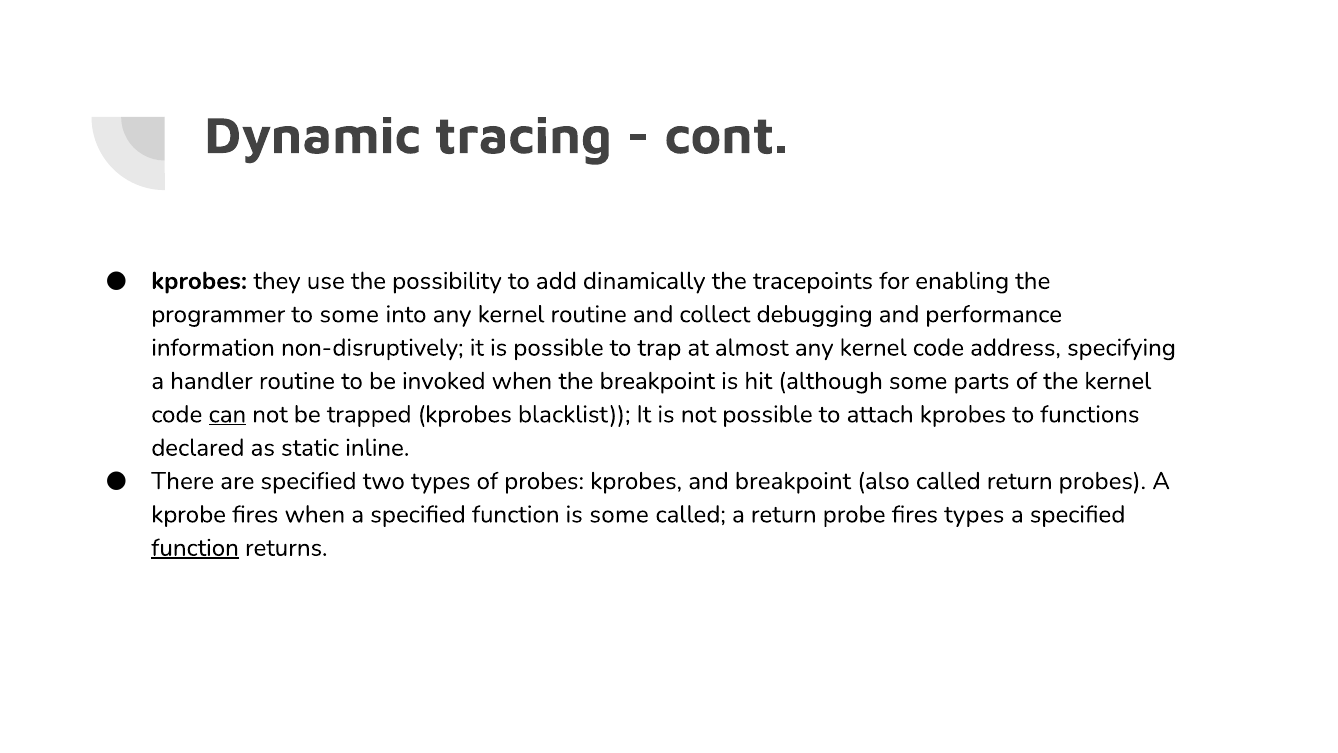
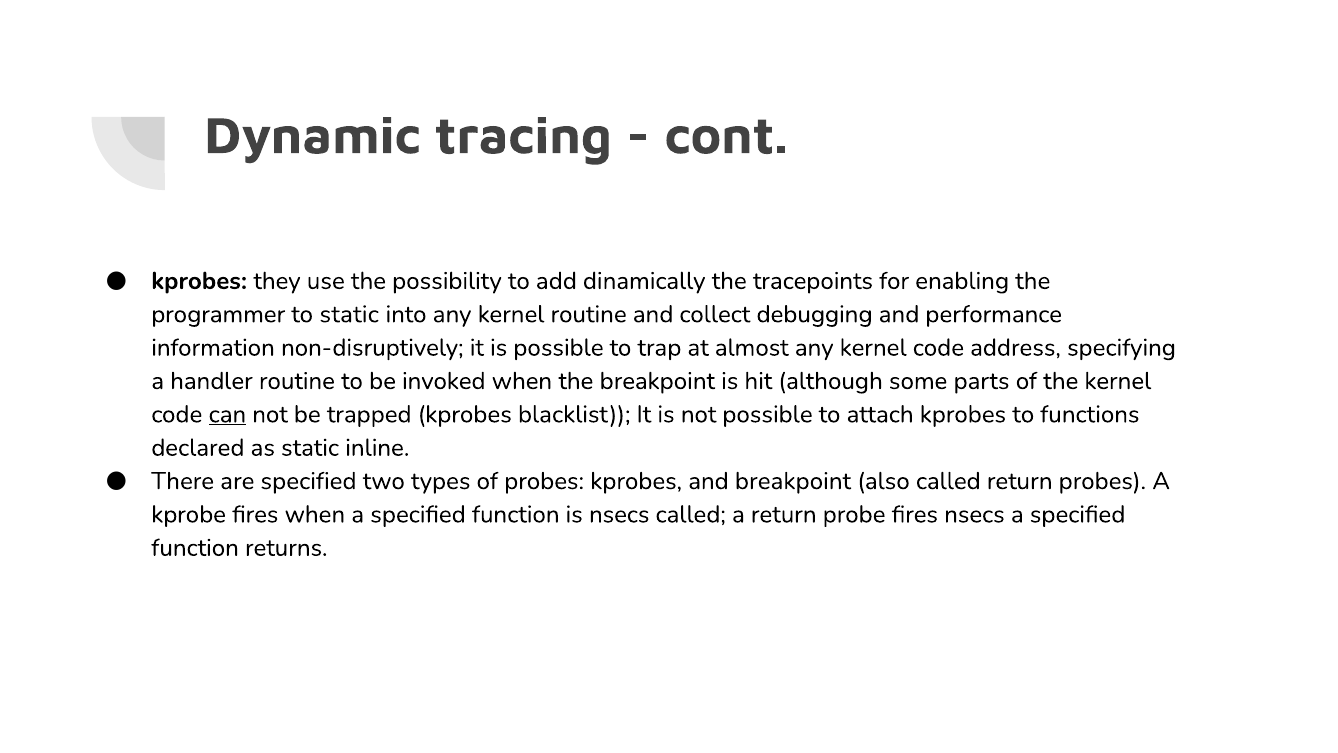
to some: some -> static (349, 314)
is some: some -> nsecs (619, 514)
fires types: types -> nsecs (974, 514)
function underline: present -> none (195, 548)
